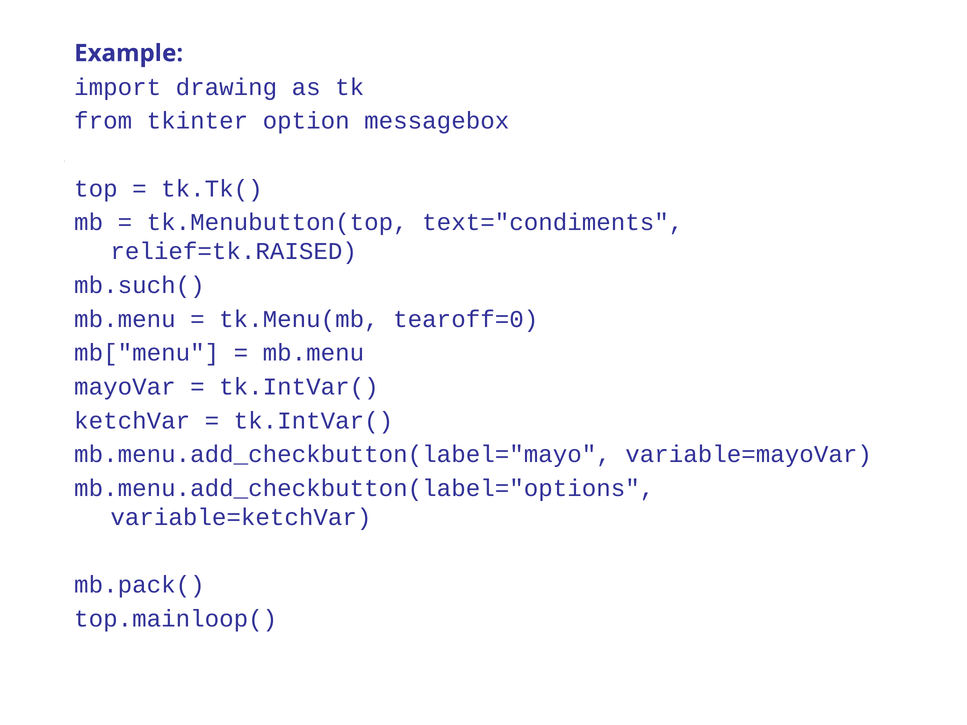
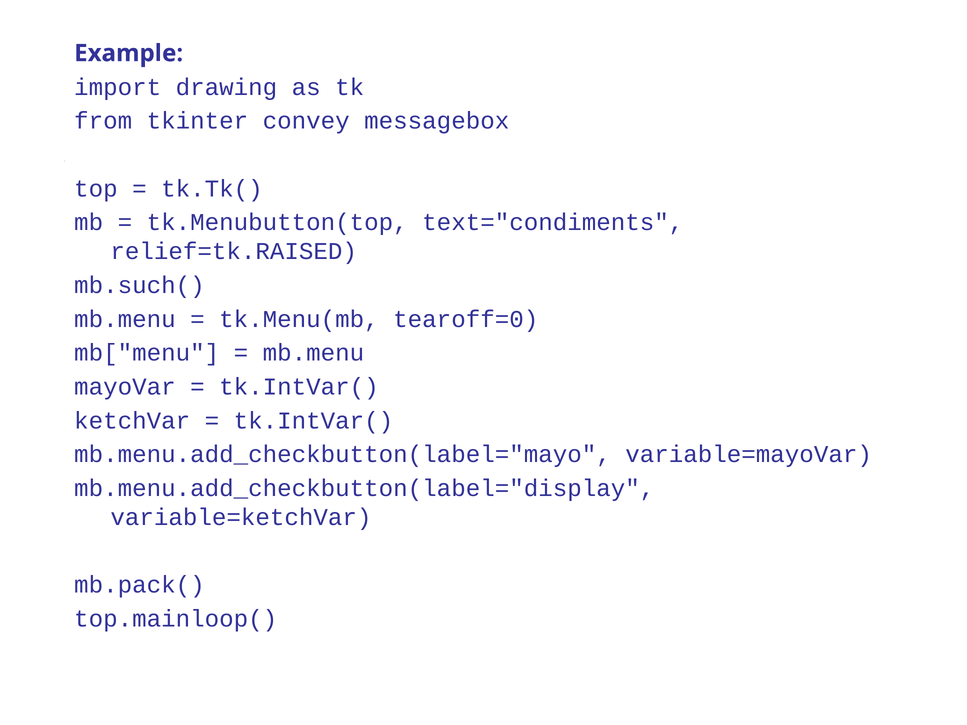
option: option -> convey (306, 121)
mb.menu.add_checkbutton(label="options: mb.menu.add_checkbutton(label="options -> mb.menu.add_checkbutton(label="display (364, 488)
